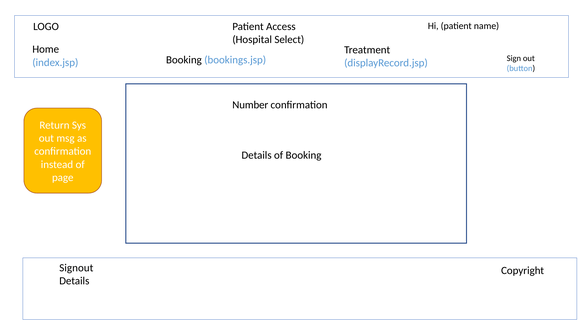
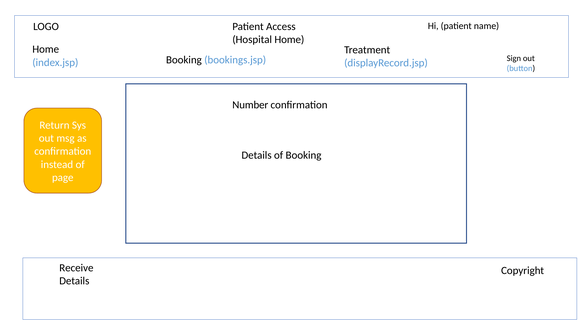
Hospital Select: Select -> Home (289, 40)
Signout: Signout -> Receive (76, 268)
